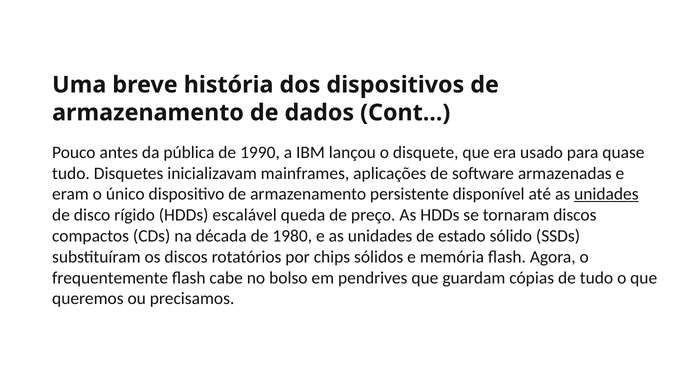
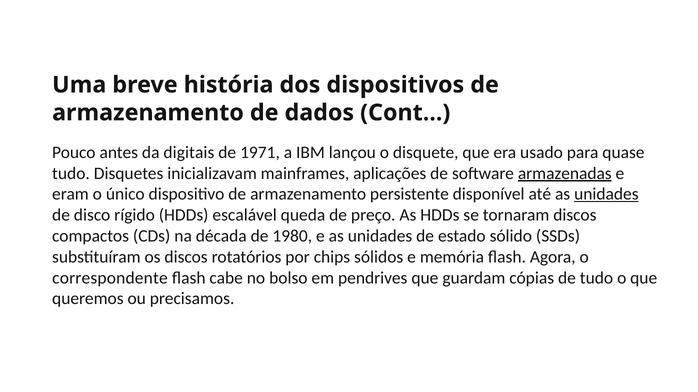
pública: pública -> digitais (189, 153)
1990: 1990 -> 1971 (260, 153)
armazenadas underline: none -> present (565, 174)
frequentemente: frequentemente -> correspondente (110, 278)
